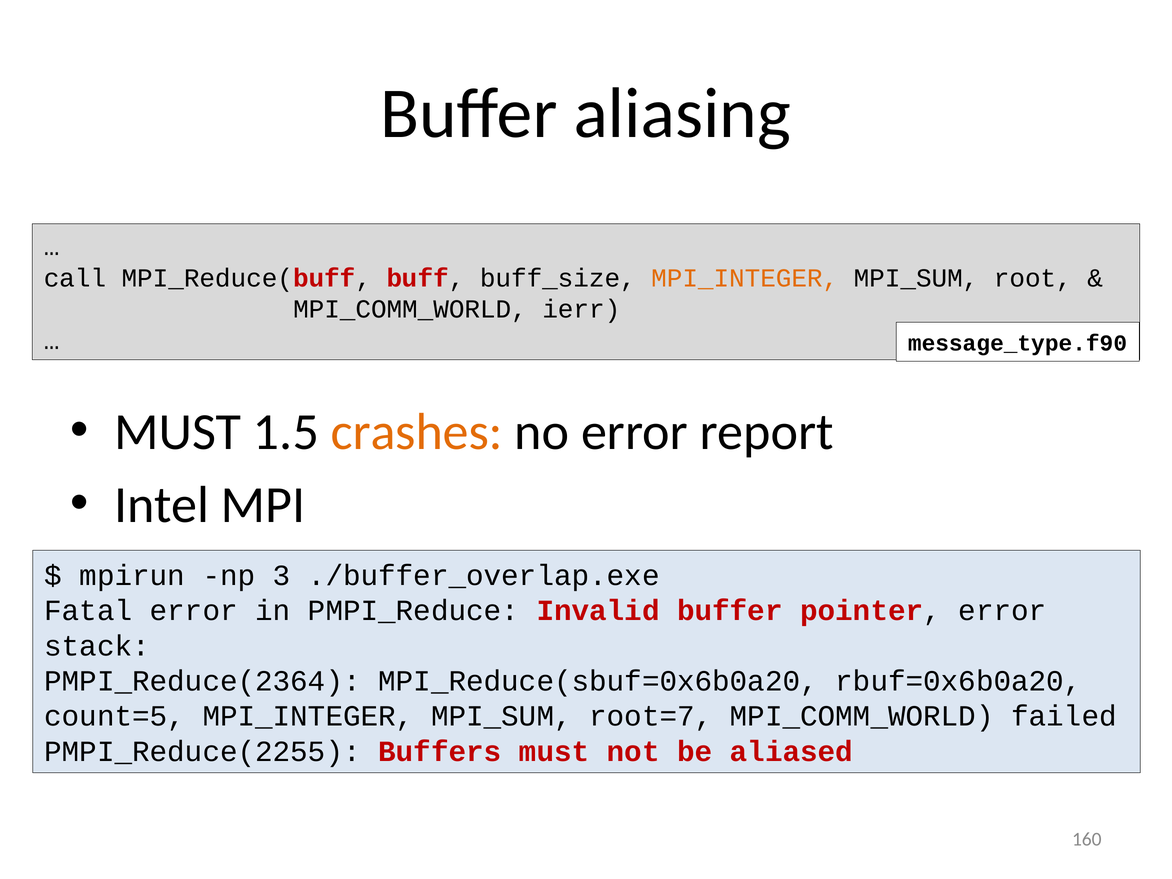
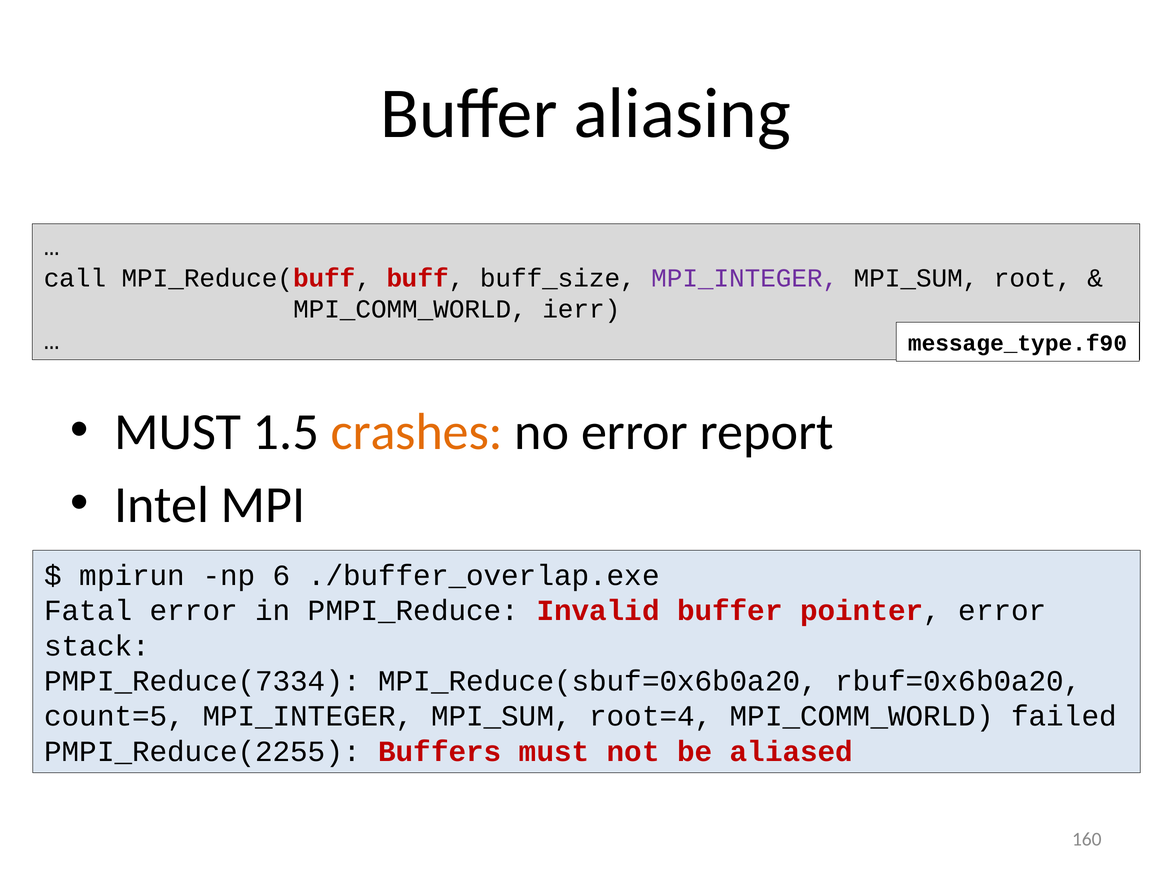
MPI_INTEGER colour: orange -> purple (745, 278)
3: 3 -> 6 (282, 576)
PMPI_Reduce(2364: PMPI_Reduce(2364 -> PMPI_Reduce(7334 (203, 681)
root=7: root=7 -> root=4 (651, 716)
